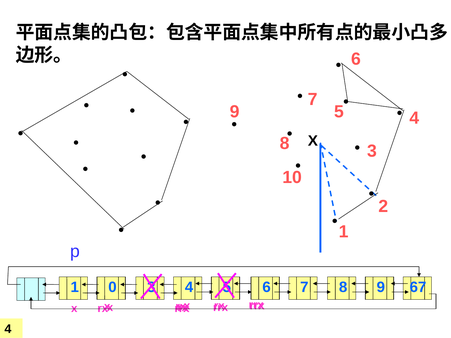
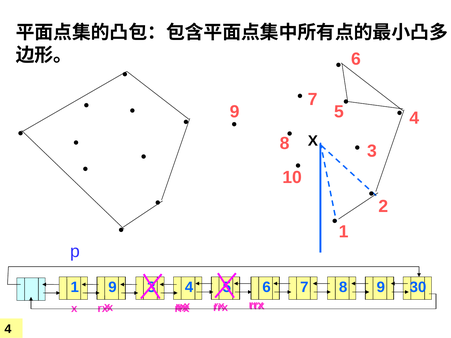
1 0: 0 -> 9 (113, 288)
67: 67 -> 30 (418, 288)
